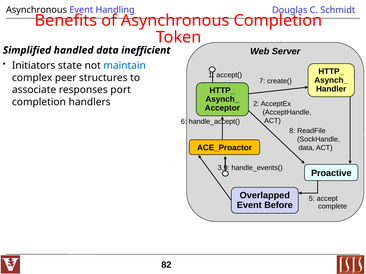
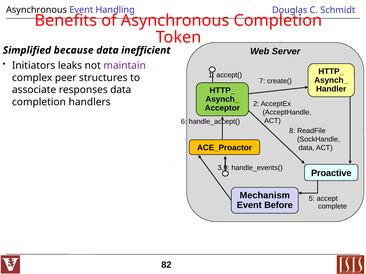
handled: handled -> because (74, 50)
state: state -> leaks (70, 66)
maintain colour: blue -> purple (125, 66)
responses port: port -> data (121, 90)
Overlapped: Overlapped -> Mechanism (265, 196)
